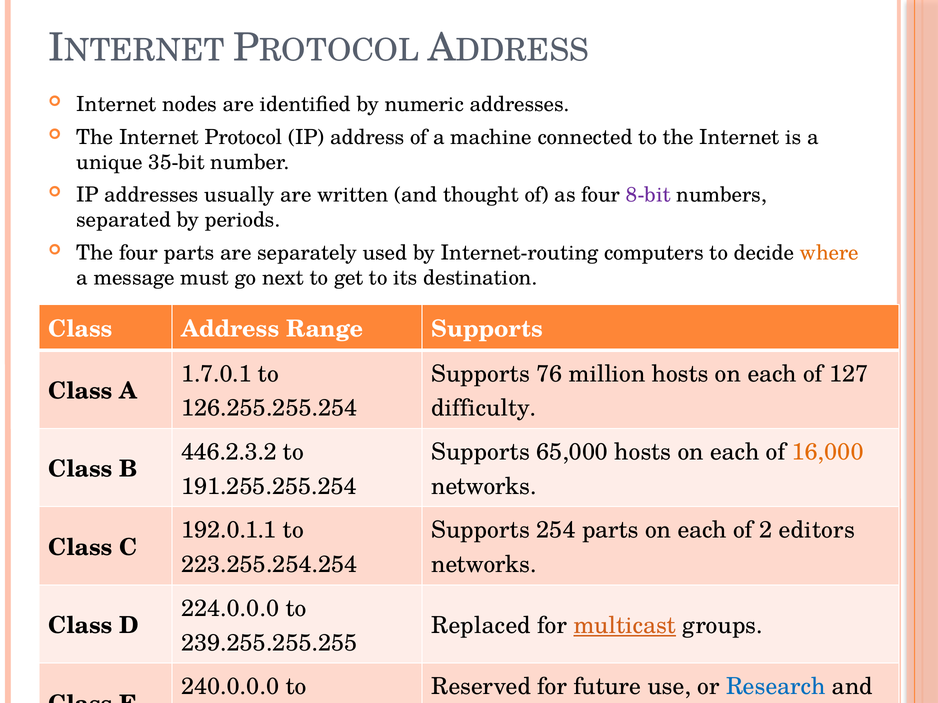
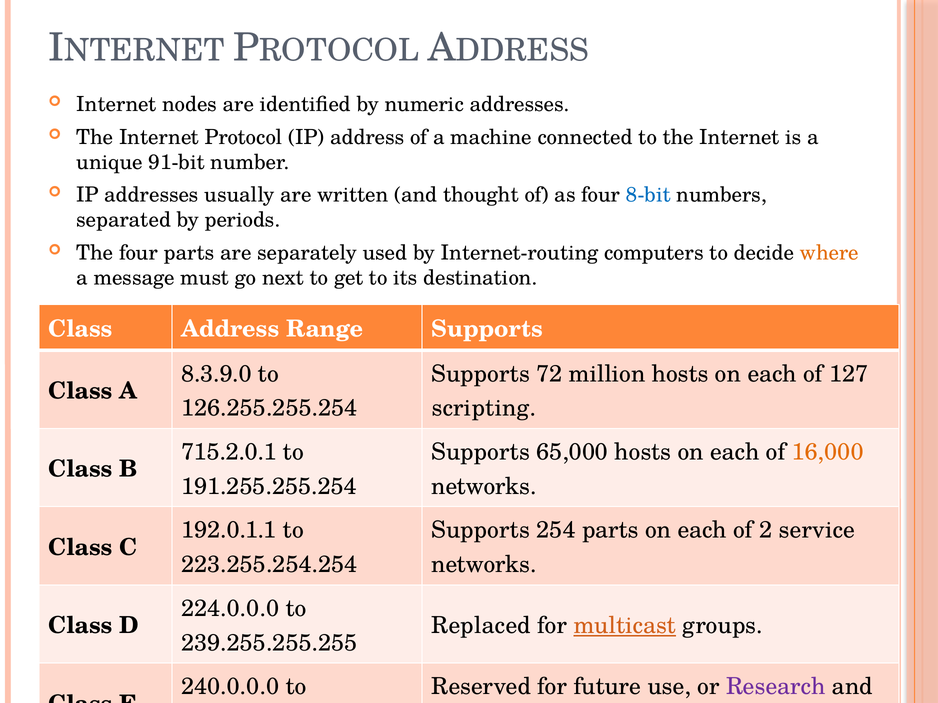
35-bit: 35-bit -> 91-bit (177, 162)
8-bit colour: purple -> blue (648, 195)
1.7.0.1: 1.7.0.1 -> 8.3.9.0 (217, 374)
76: 76 -> 72 (549, 374)
difficulty: difficulty -> scripting (484, 408)
446.2.3.2: 446.2.3.2 -> 715.2.0.1 (229, 452)
editors: editors -> service (817, 531)
Research colour: blue -> purple (776, 687)
